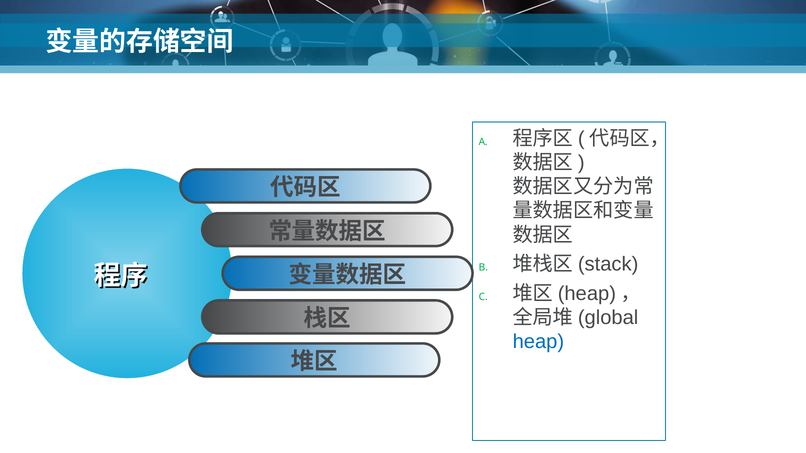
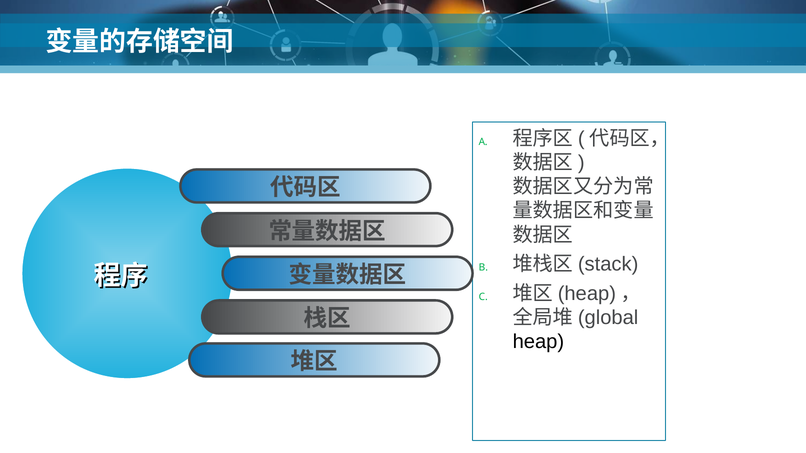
heap colour: blue -> black (538, 342)
